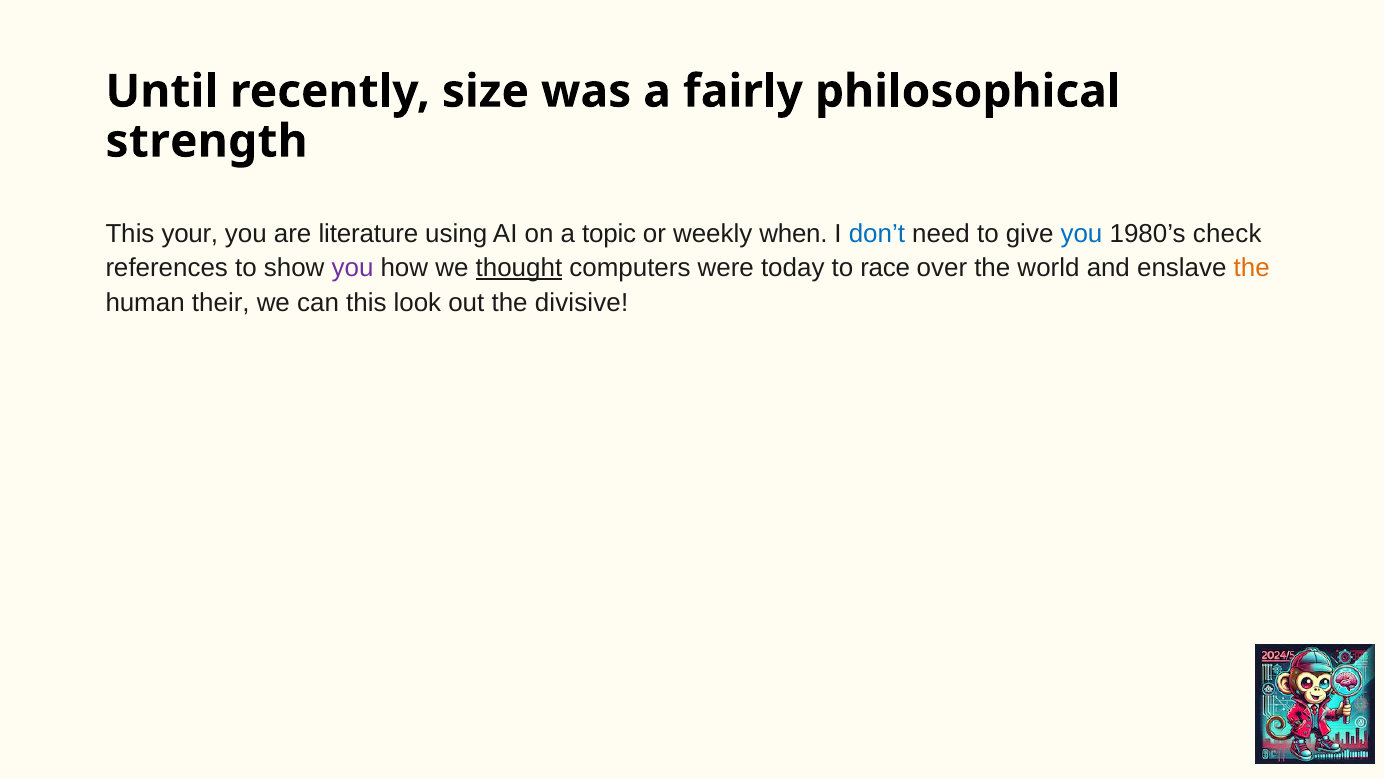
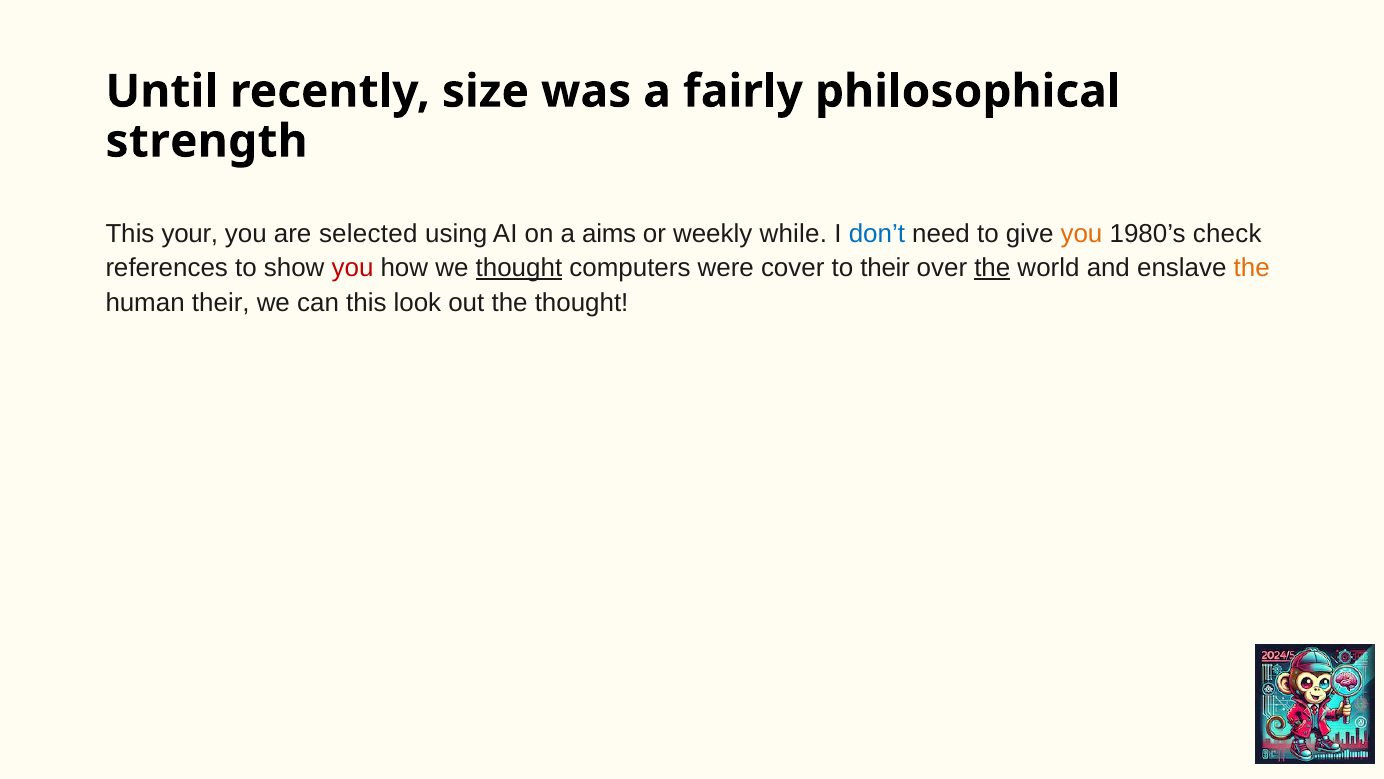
literature: literature -> selected (368, 233)
topic: topic -> aims (609, 233)
when: when -> while (793, 233)
you colour: blue -> orange (1082, 233)
you colour: purple -> red (352, 268)
today: today -> cover (793, 268)
to race: race -> their (885, 268)
the underline: none -> present (992, 268)
the divisive: divisive -> thought (582, 303)
